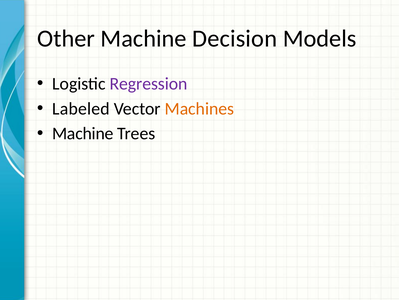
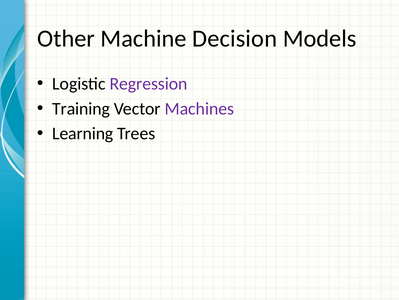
Labeled: Labeled -> Training (81, 108)
Machines colour: orange -> purple (199, 108)
Machine: Machine -> Learning (83, 133)
